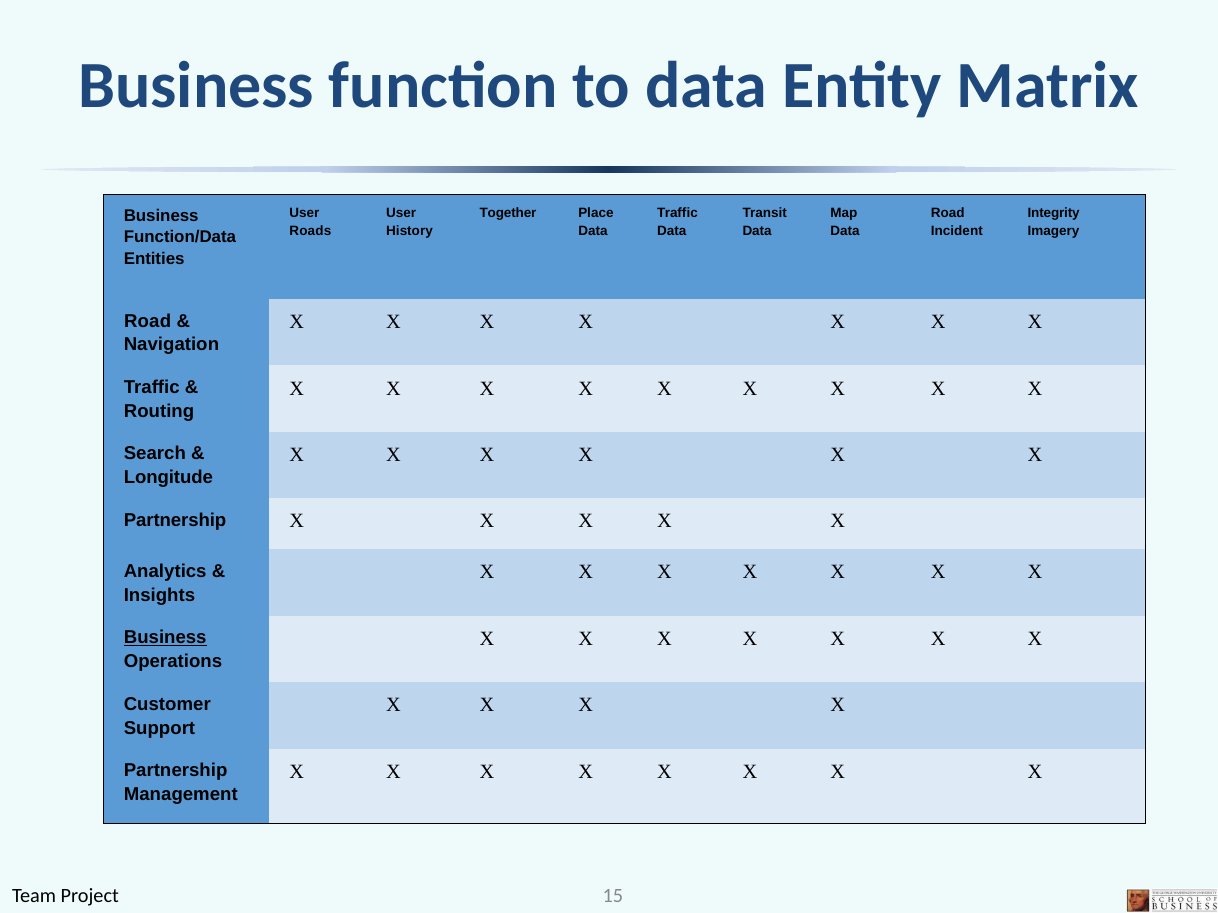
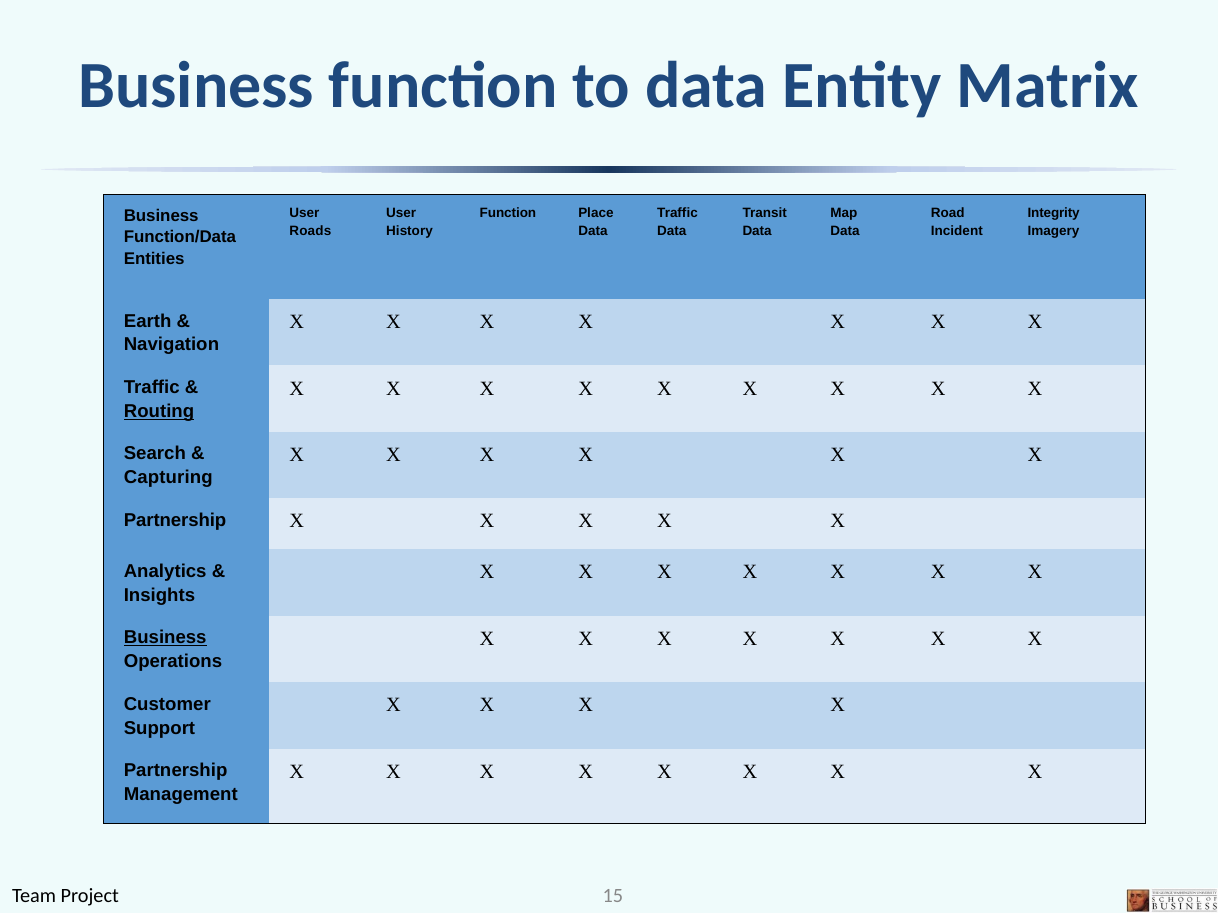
Together: Together -> Function (508, 213)
Road: Road -> Earth (148, 321)
Routing underline: none -> present (159, 411)
Longitude: Longitude -> Capturing (168, 478)
